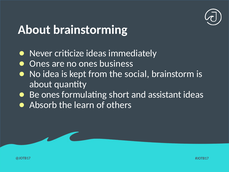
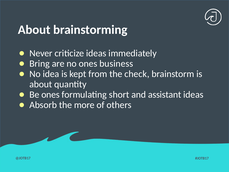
Ones: Ones -> Bring (40, 64)
social: social -> check (137, 74)
learn: learn -> more (84, 105)
